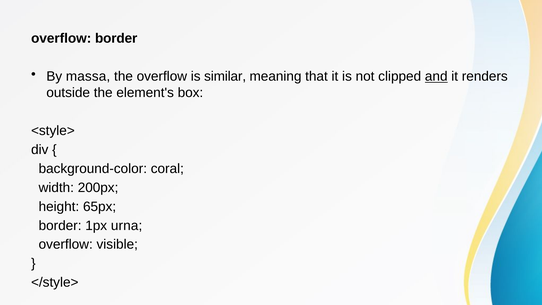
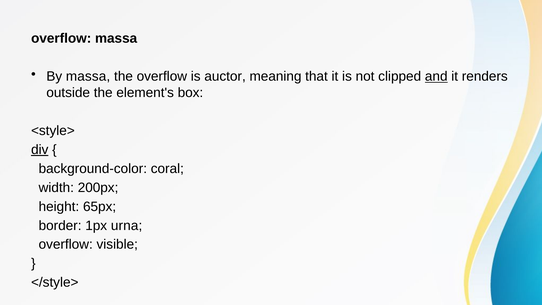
overflow border: border -> massa (116, 38)
similar: similar -> auctor (225, 76)
div underline: none -> present (40, 150)
